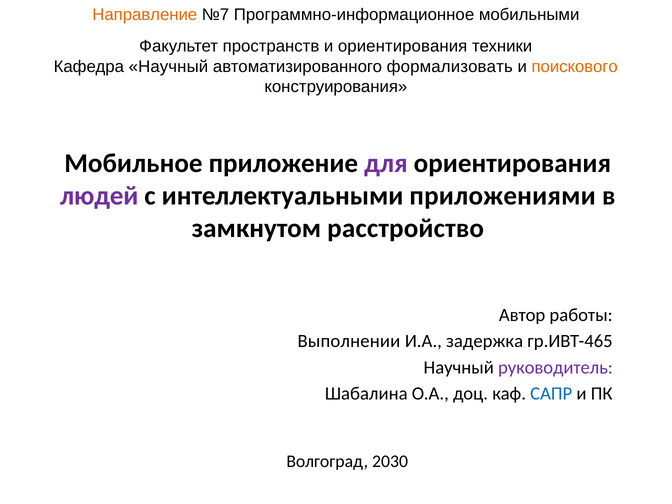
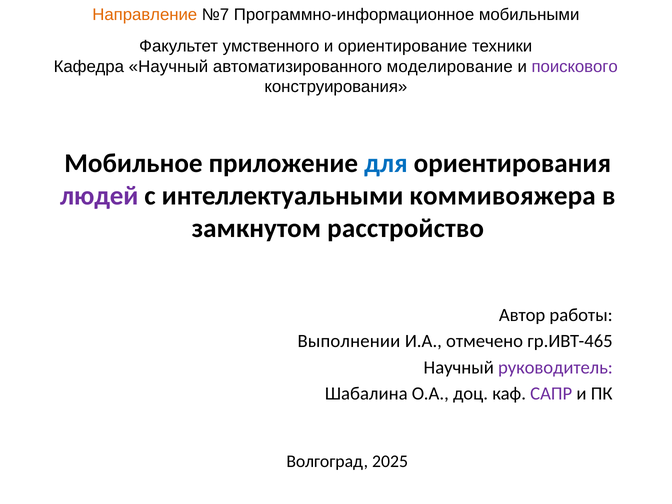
пространств: пространств -> умственного (271, 46)
и ориентирования: ориентирования -> ориентирование (403, 46)
формализовать: формализовать -> моделирование (450, 67)
поискового colour: orange -> purple (575, 67)
для colour: purple -> blue (386, 163)
приложениями: приложениями -> коммивояжера (503, 196)
задержка: задержка -> отмечено (485, 341)
САПР colour: blue -> purple (551, 394)
2030: 2030 -> 2025 (390, 461)
